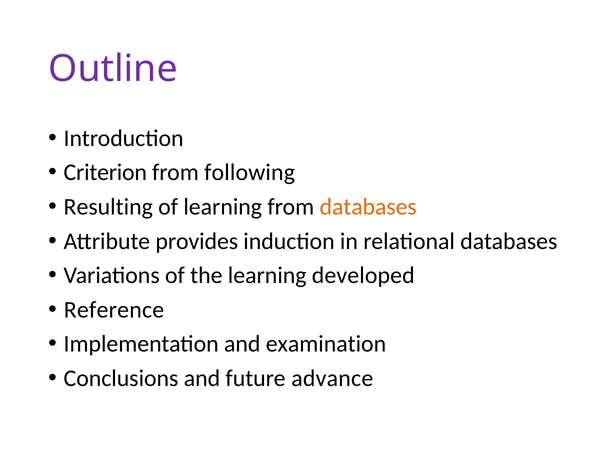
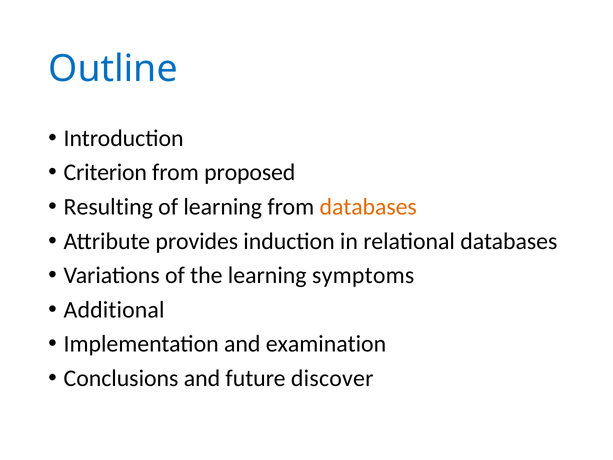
Outline colour: purple -> blue (113, 69)
following: following -> proposed (250, 172)
developed: developed -> symptoms (363, 275)
Reference: Reference -> Additional (114, 310)
advance: advance -> discover (332, 378)
